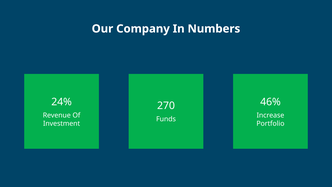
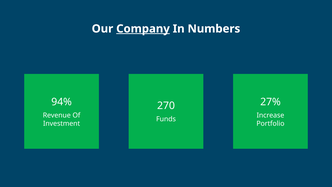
Company underline: none -> present (143, 29)
24%: 24% -> 94% (62, 102)
46%: 46% -> 27% (270, 102)
